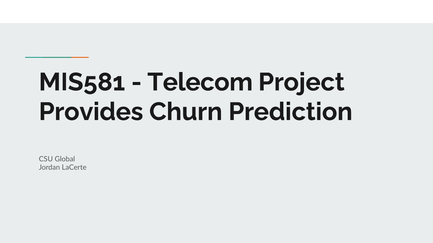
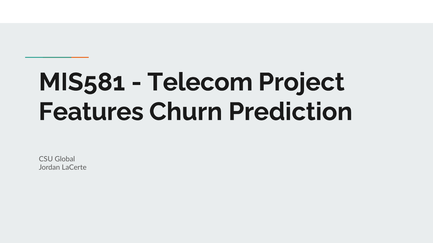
Provides: Provides -> Features (91, 112)
